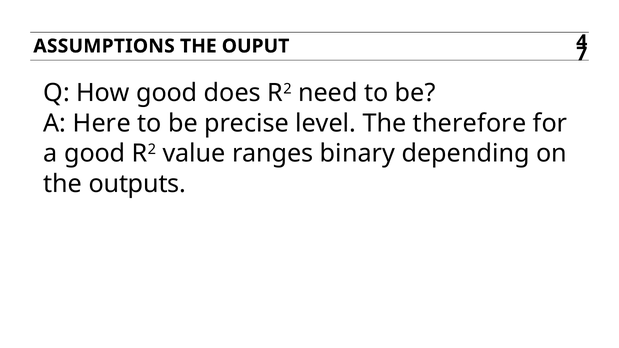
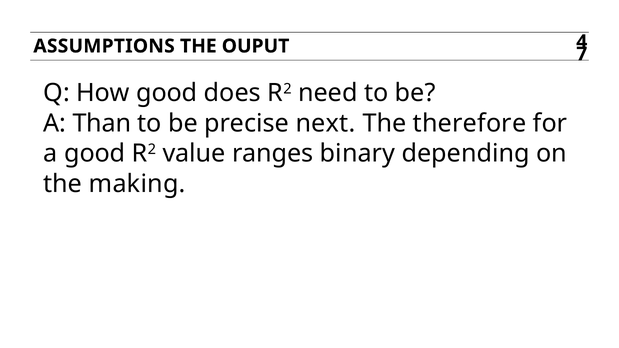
Here: Here -> Than (102, 123)
level: level -> next (326, 123)
outputs: outputs -> making (137, 184)
